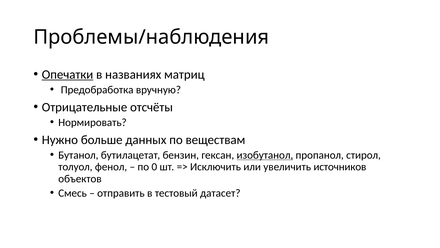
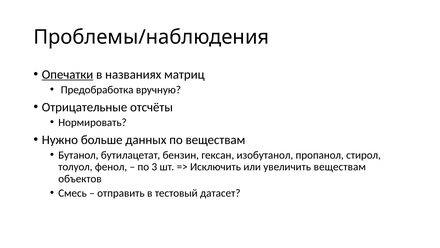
изобутанол underline: present -> none (265, 155)
0: 0 -> 3 (154, 167)
увеличить источников: источников -> веществам (340, 167)
